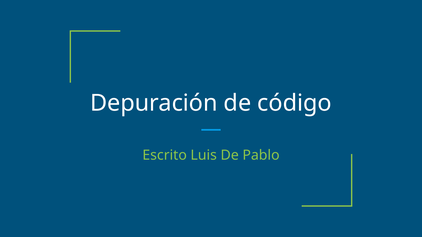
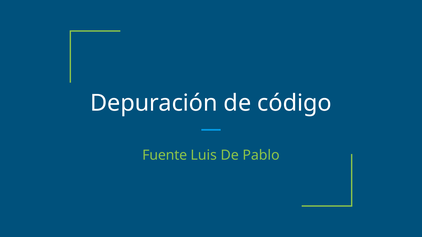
Escrito: Escrito -> Fuente (165, 155)
